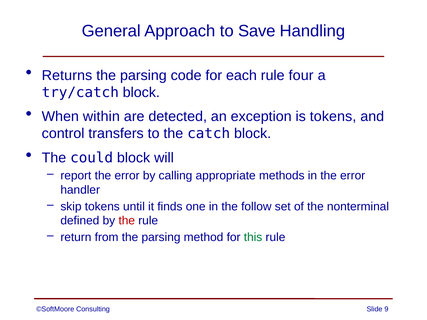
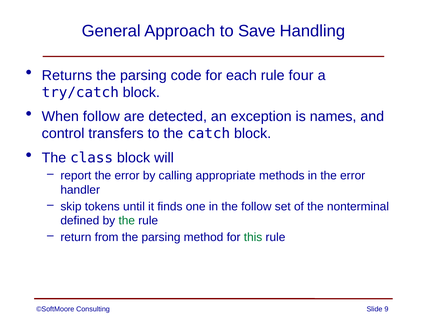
When within: within -> follow (101, 117)
is tokens: tokens -> names (333, 117)
could: could -> class (92, 158)
the colour: red -> green (127, 221)
